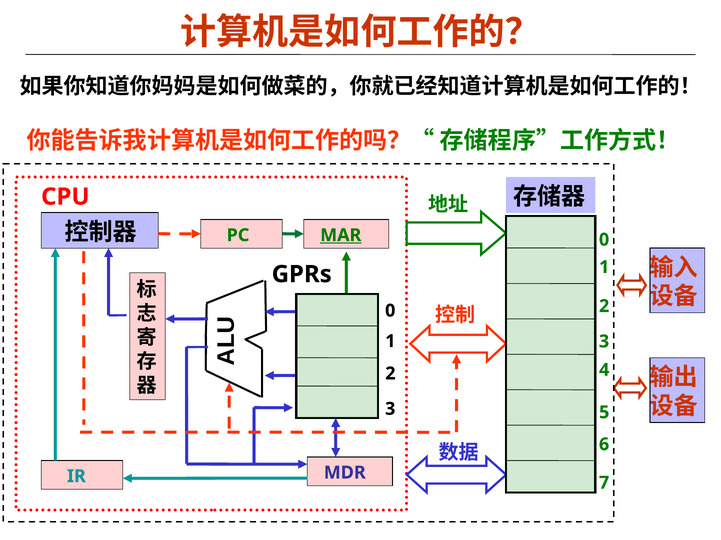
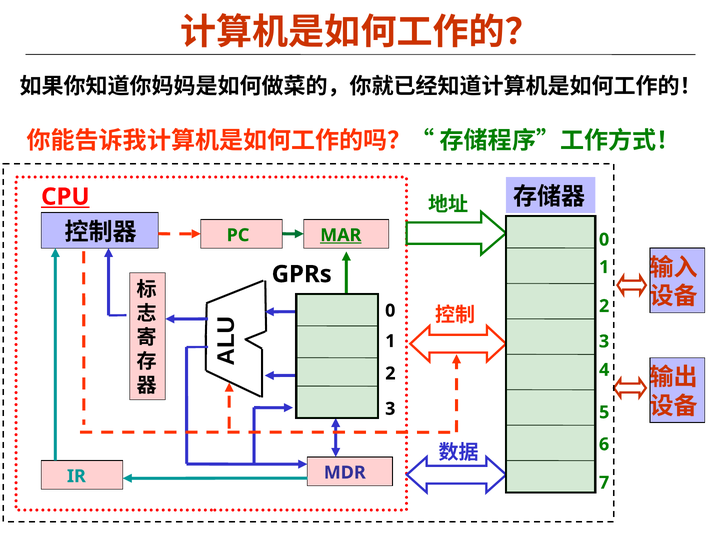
CPU underline: none -> present (65, 197)
